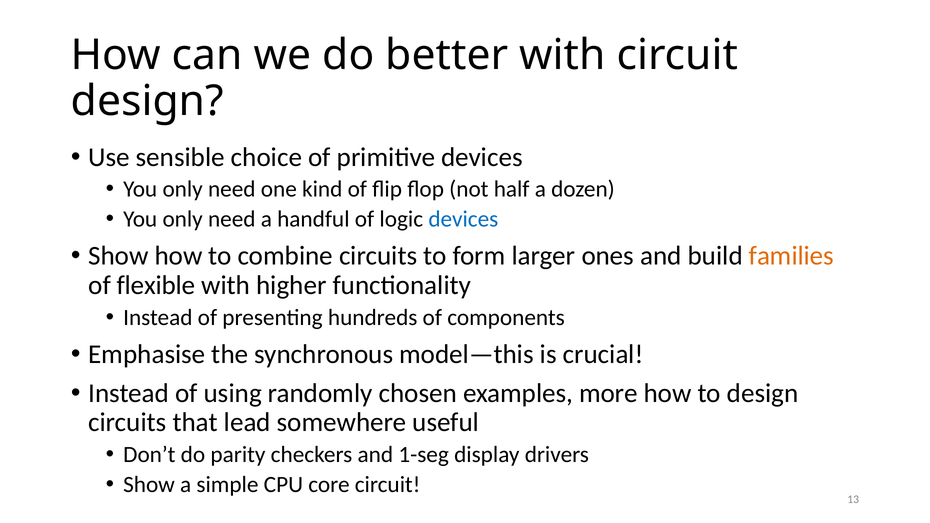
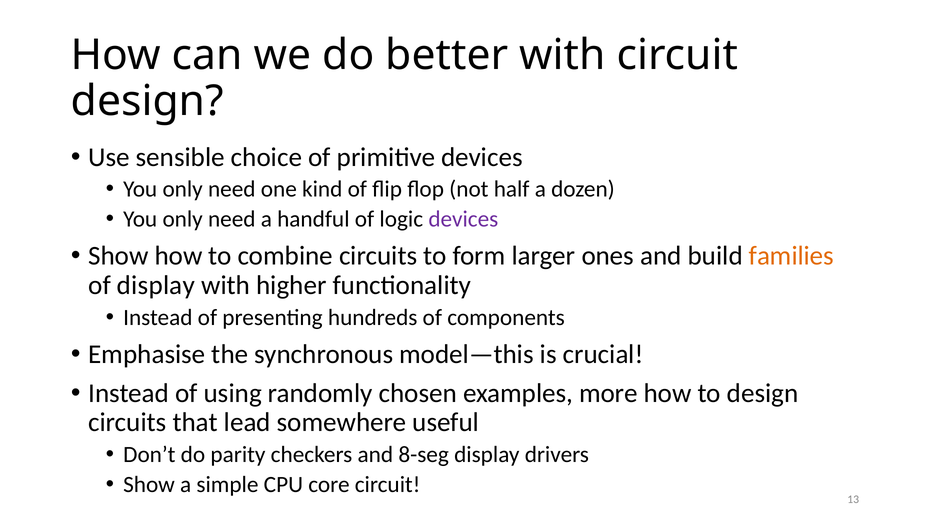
devices colour: blue -> purple (463, 219)
of flexible: flexible -> display (156, 285)
1-seg: 1-seg -> 8-seg (424, 455)
